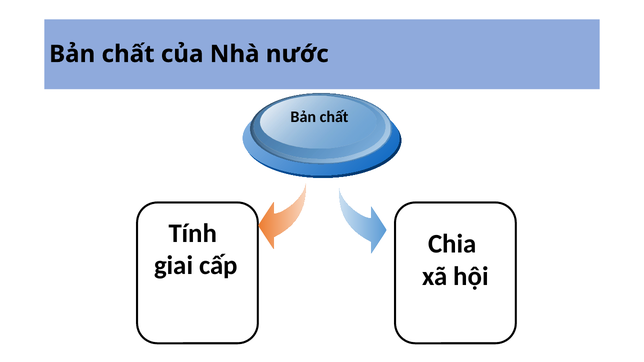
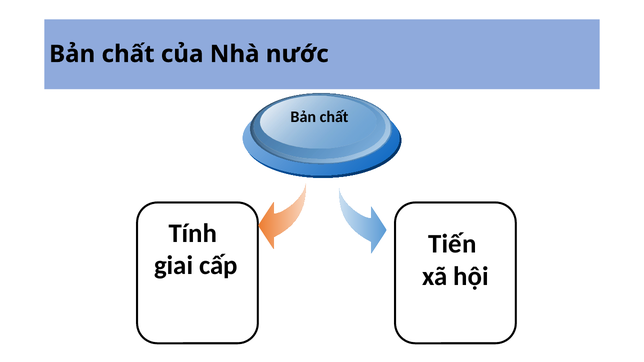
Chia: Chia -> Tiến (452, 244)
